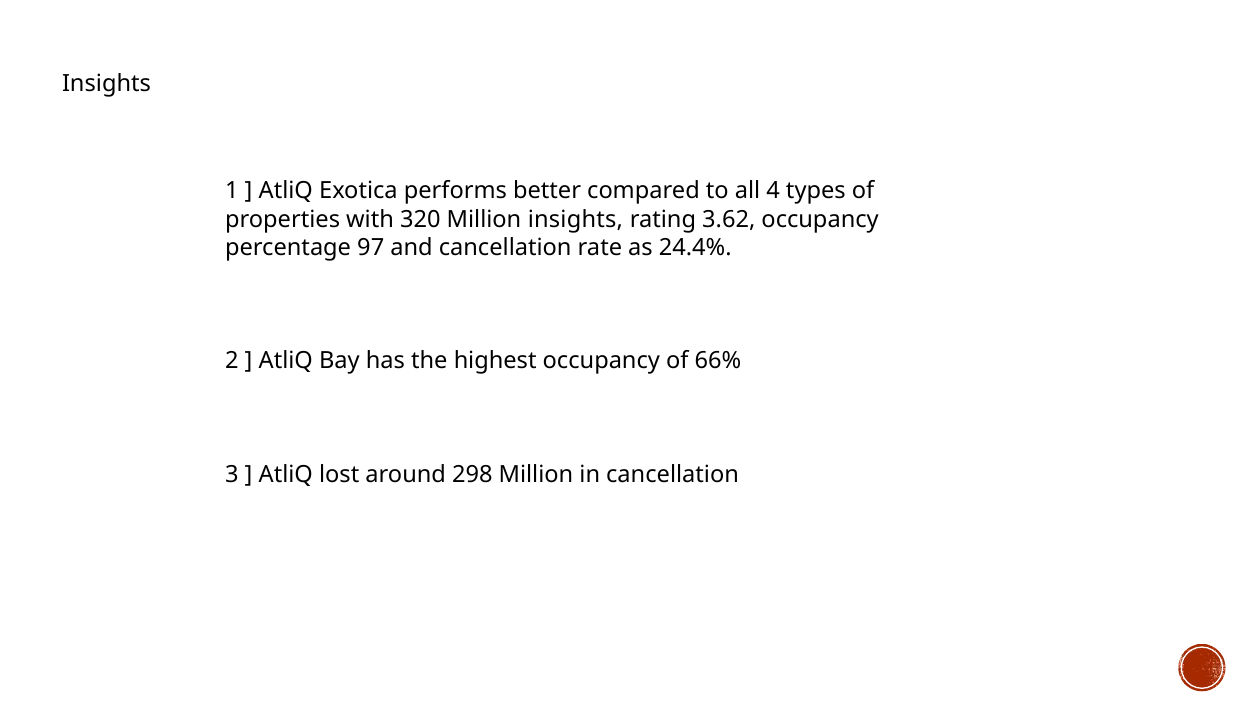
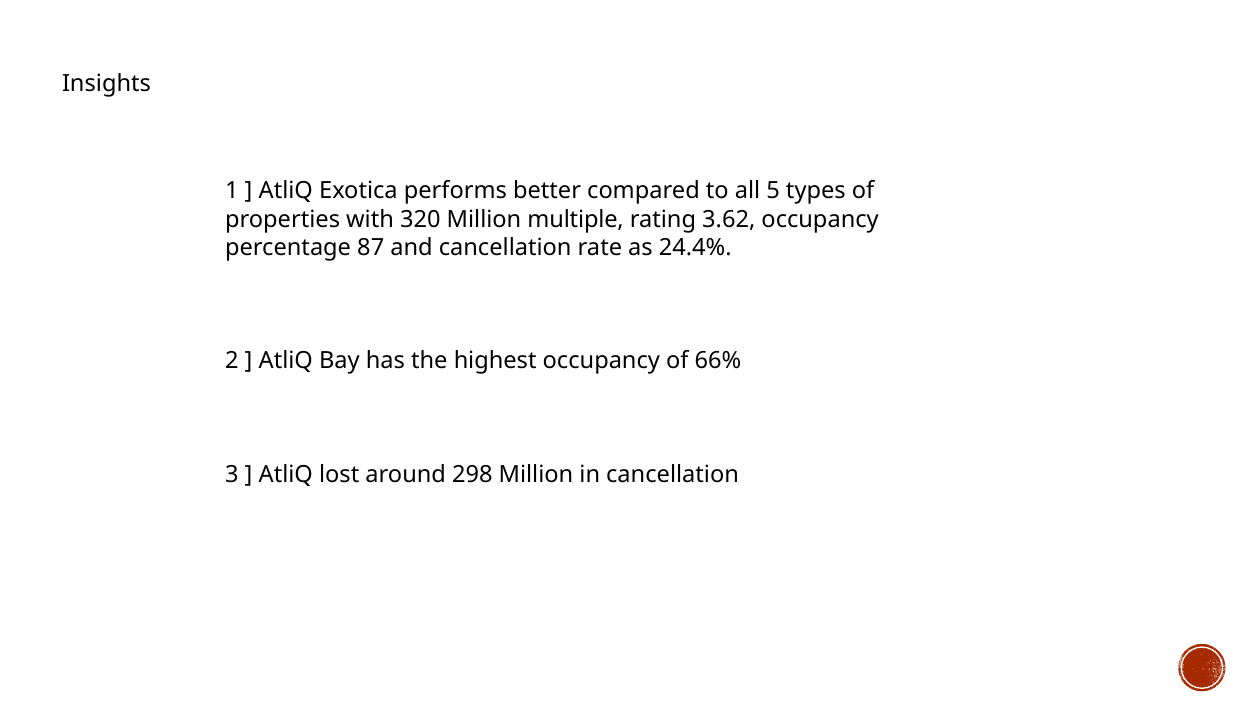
4: 4 -> 5 (773, 191)
Million insights: insights -> multiple (576, 219)
97: 97 -> 87 (371, 248)
